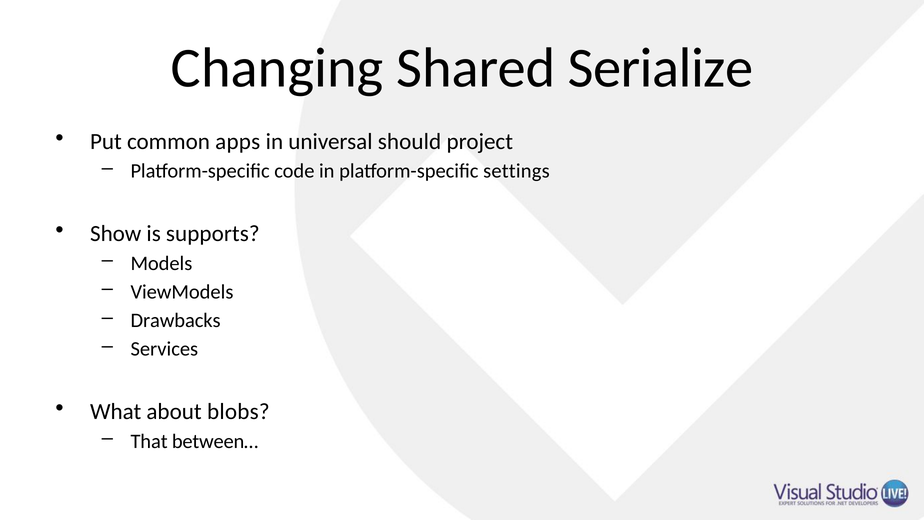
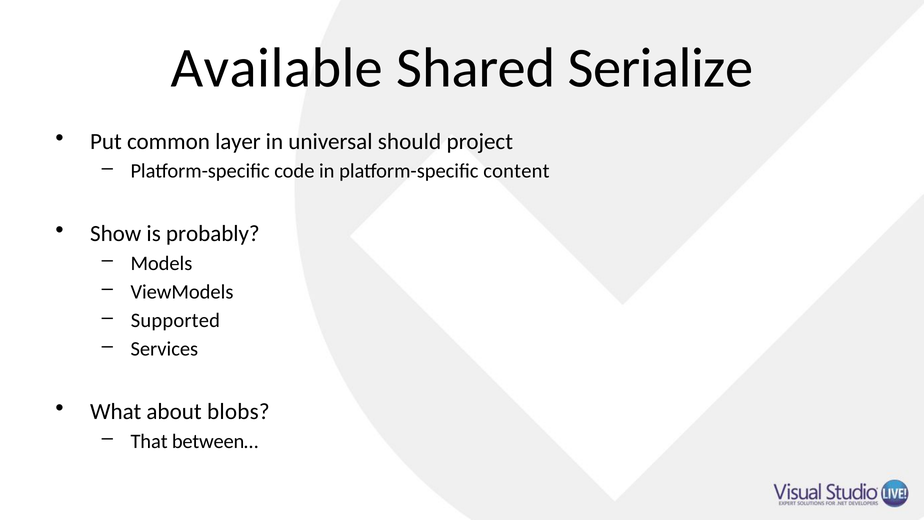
Changing: Changing -> Available (277, 68)
apps: apps -> layer (238, 141)
settings: settings -> content (516, 171)
supports: supports -> probably (213, 233)
Drawbacks: Drawbacks -> Supported (175, 320)
